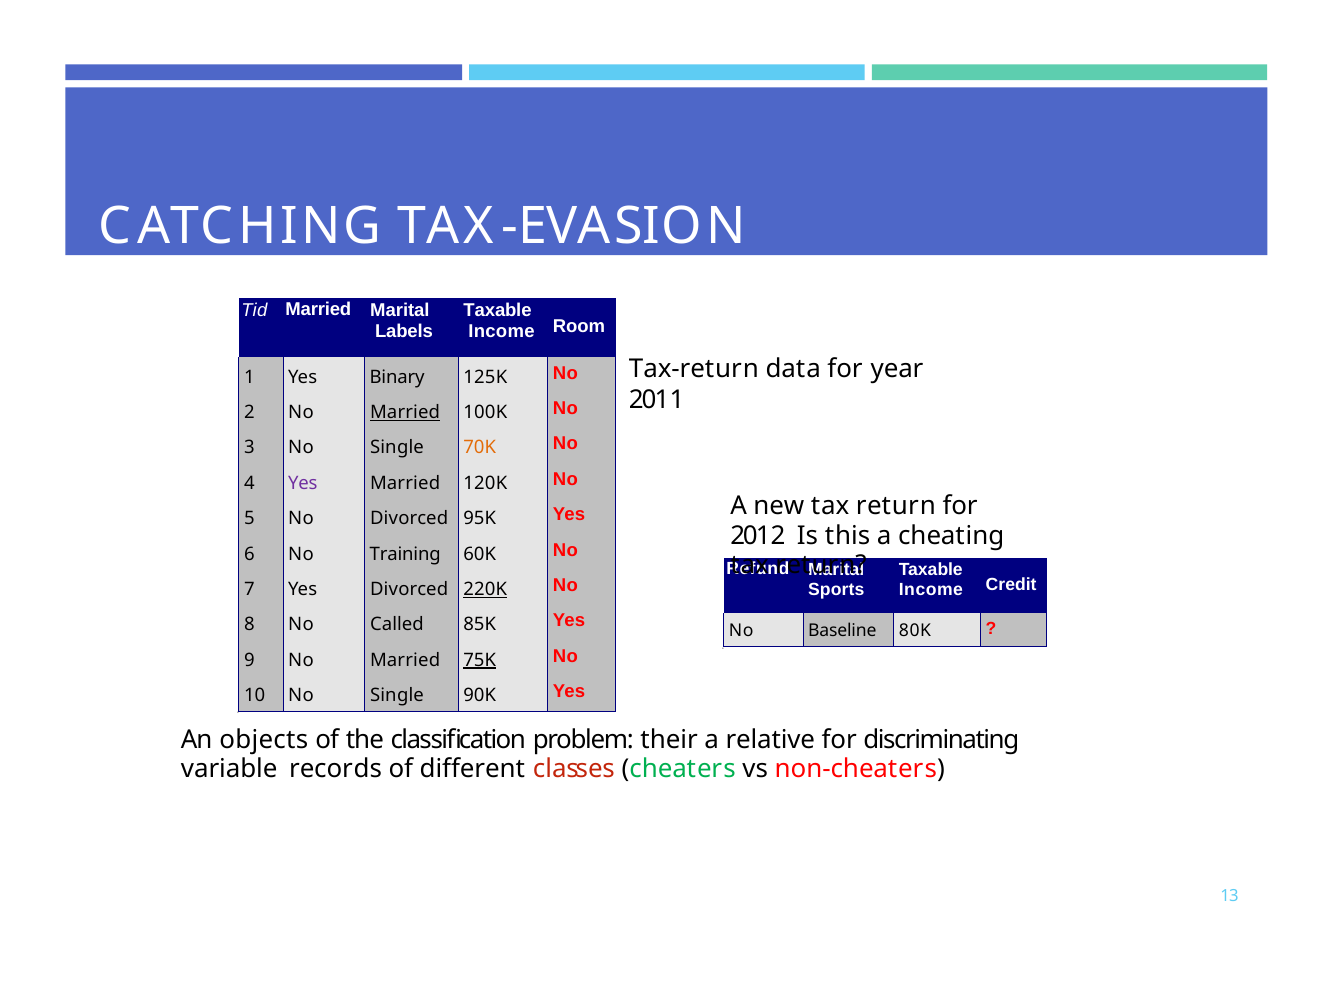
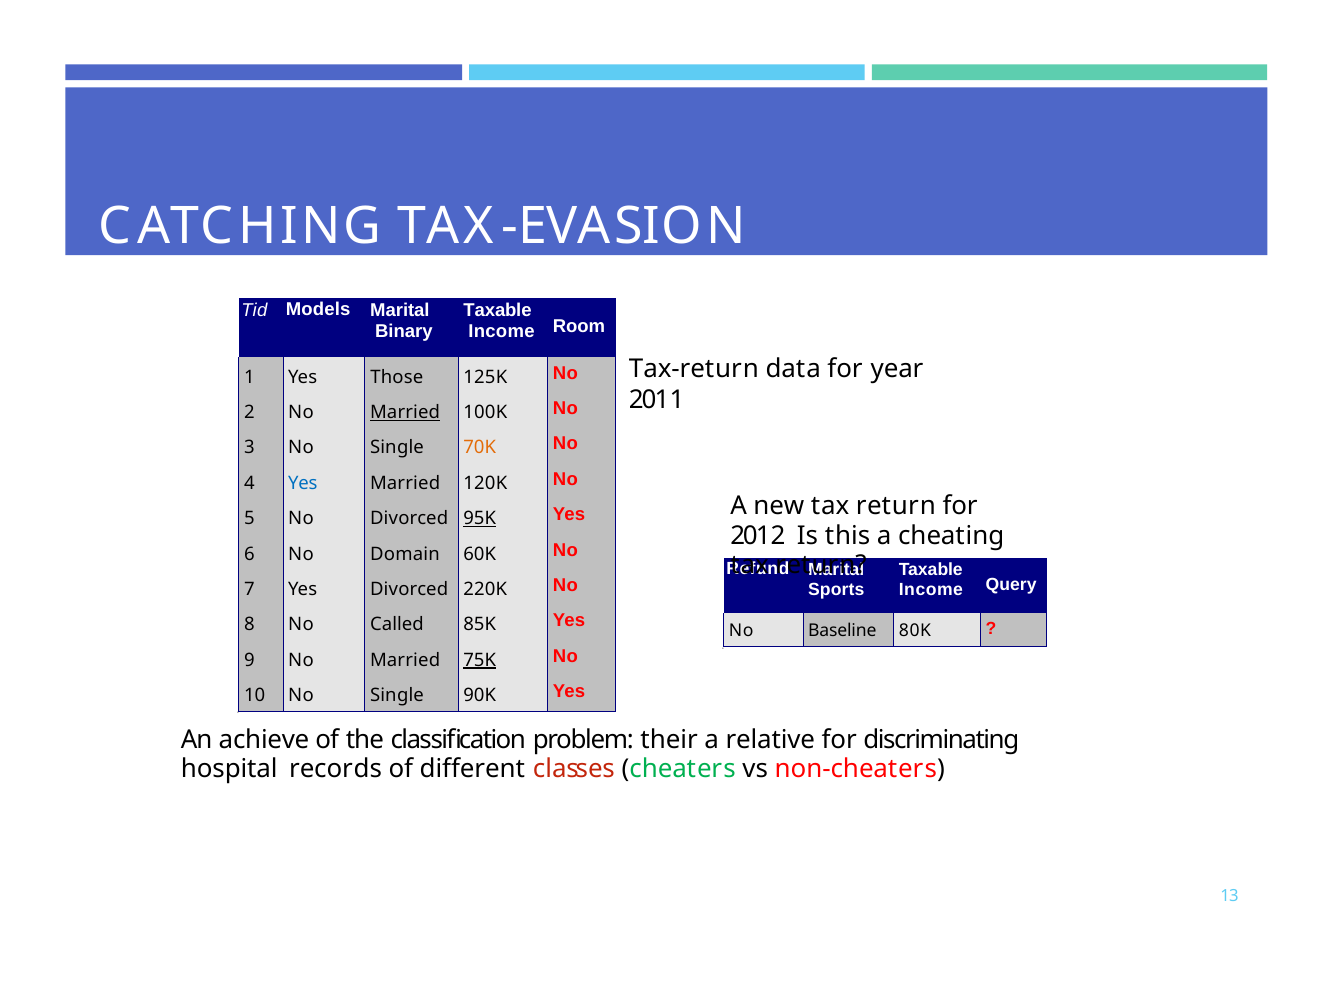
Tid Married: Married -> Models (318, 310)
Labels: Labels -> Binary (404, 332)
Binary: Binary -> Those (397, 377)
Yes colour: purple -> blue (303, 483)
95K underline: none -> present (480, 519)
Training: Training -> Domain (405, 554)
Credit: Credit -> Query (1011, 585)
220K underline: present -> none (485, 590)
objects: objects -> achieve (264, 740)
variable: variable -> hospital (229, 770)
